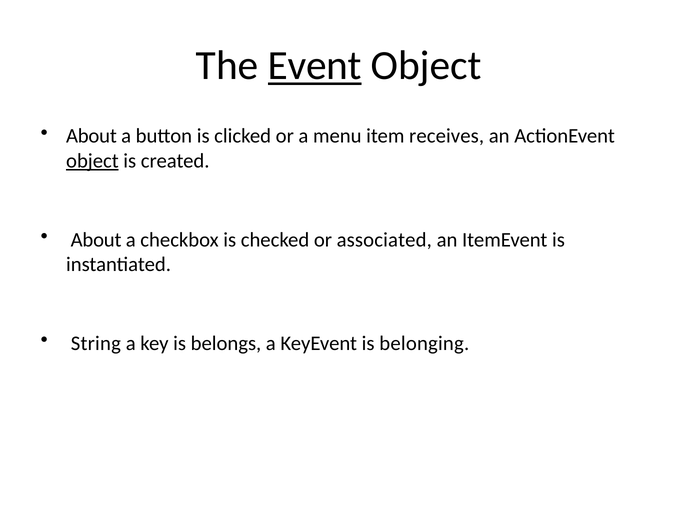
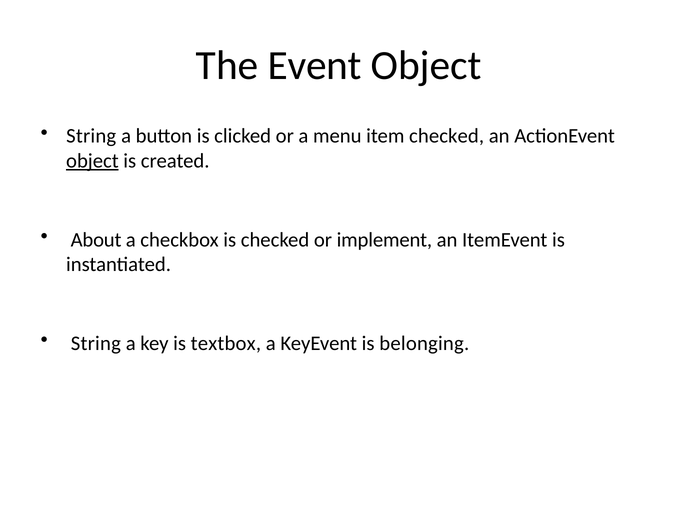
Event underline: present -> none (315, 66)
About: About -> String (91, 136)
item receives: receives -> checked (447, 136)
associated: associated -> implement (384, 239)
belongs: belongs -> textbox (226, 343)
